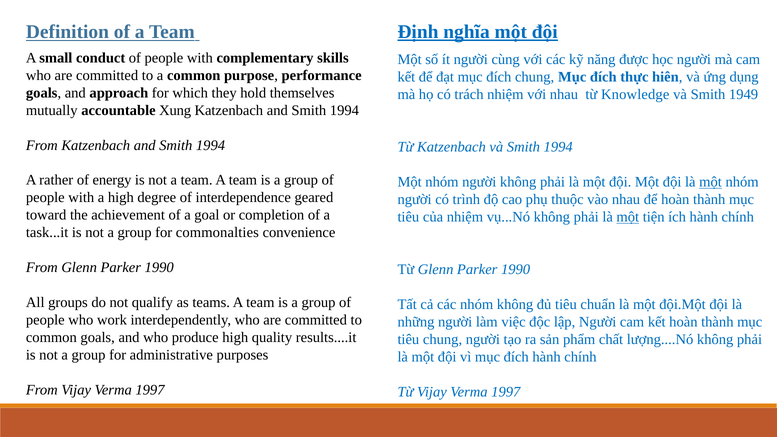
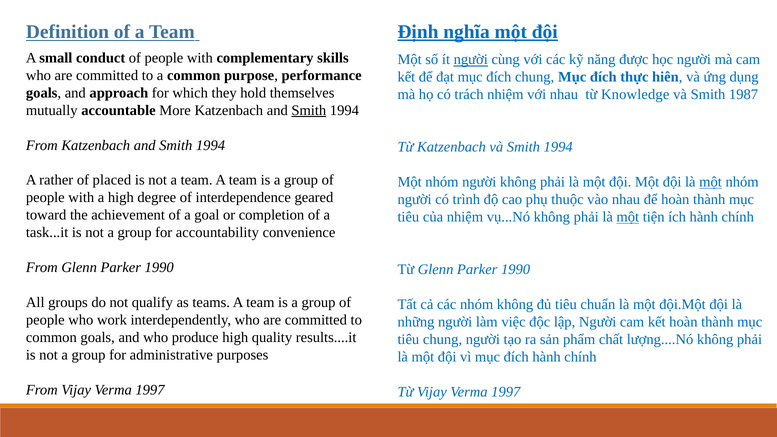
người underline: none -> present (471, 60)
1949: 1949 -> 1987 (744, 95)
Xung: Xung -> More (175, 110)
Smith underline: none -> present (309, 110)
energy: energy -> placed (112, 180)
commonalties: commonalties -> accountability (217, 233)
